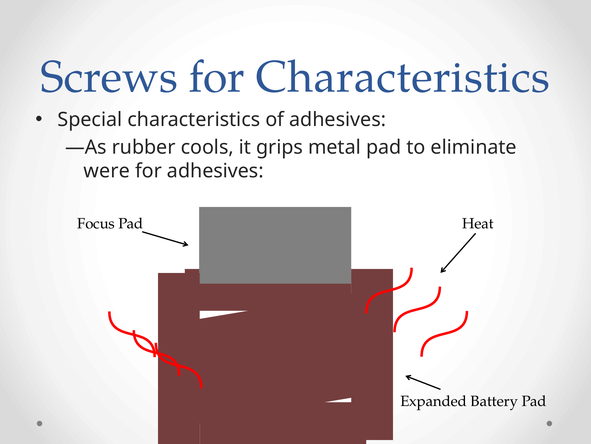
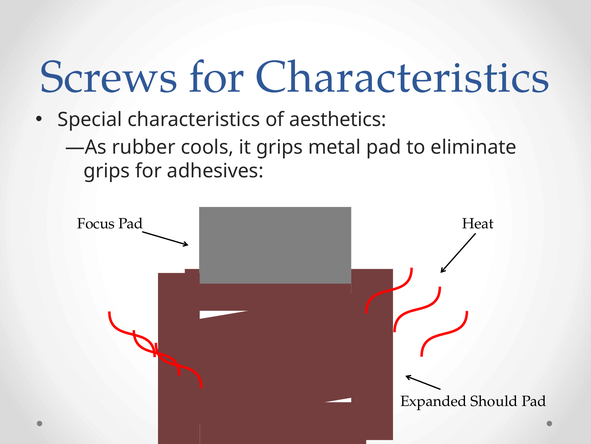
of adhesives: adhesives -> aesthetics (338, 120)
were: were -> grips (107, 171)
Battery: Battery -> Should (494, 401)
